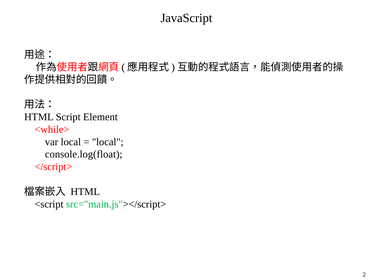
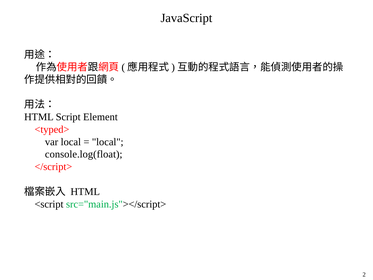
<while>: <while> -> <typed> (52, 129)
